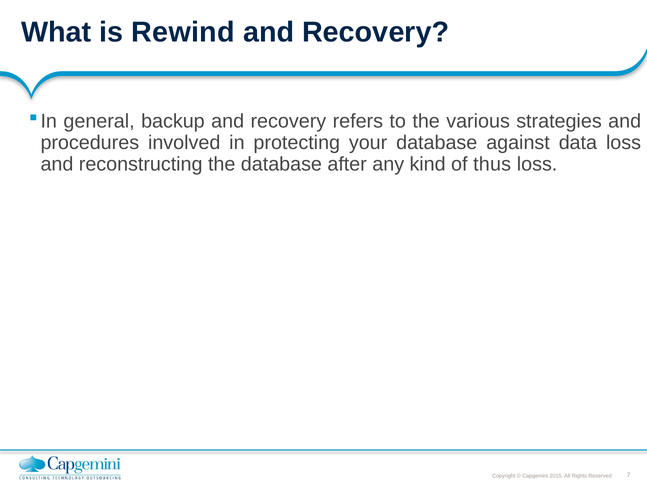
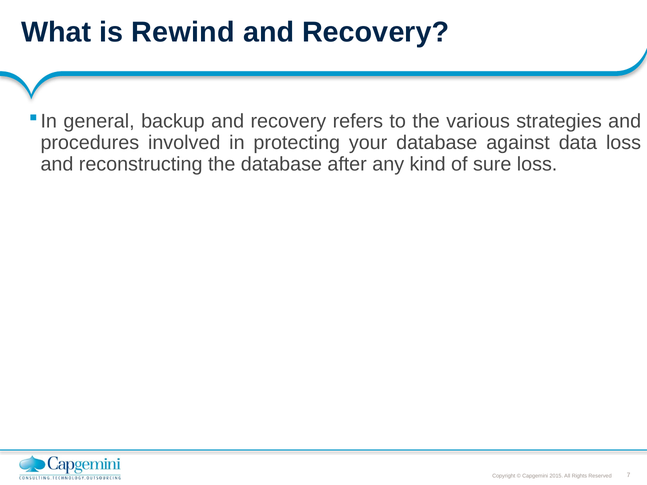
thus: thus -> sure (492, 164)
